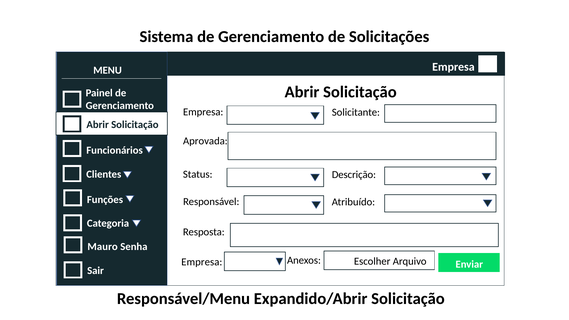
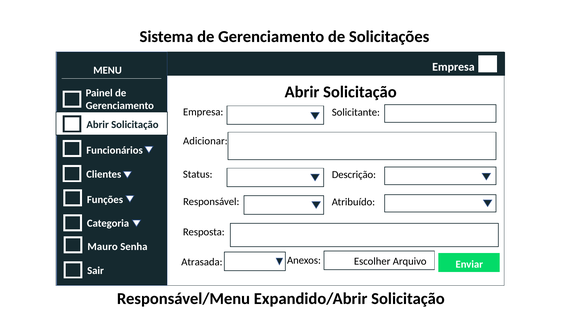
Aprovada: Aprovada -> Adicionar (205, 141)
Empresa: Empresa -> Atrasada (202, 262)
